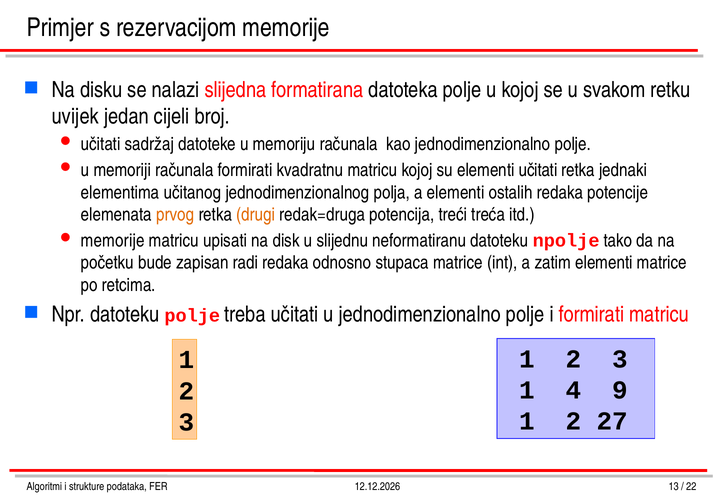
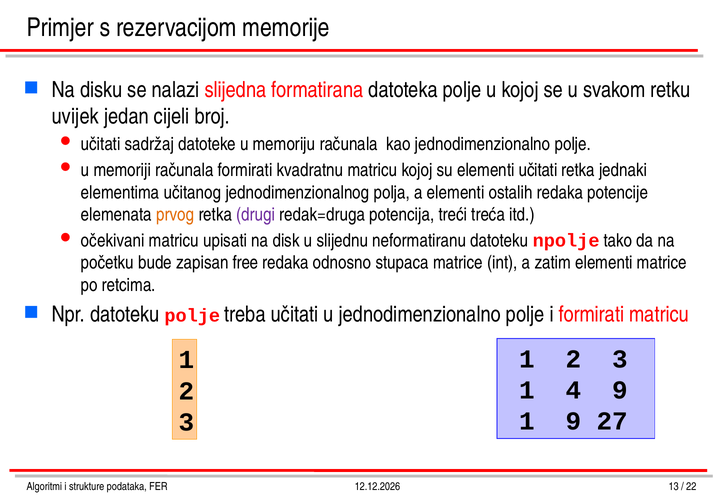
drugi colour: orange -> purple (256, 215)
memorije: memorije -> očekivani (113, 241)
radi: radi -> free (246, 263)
2: 2 -> 9 (573, 422)
